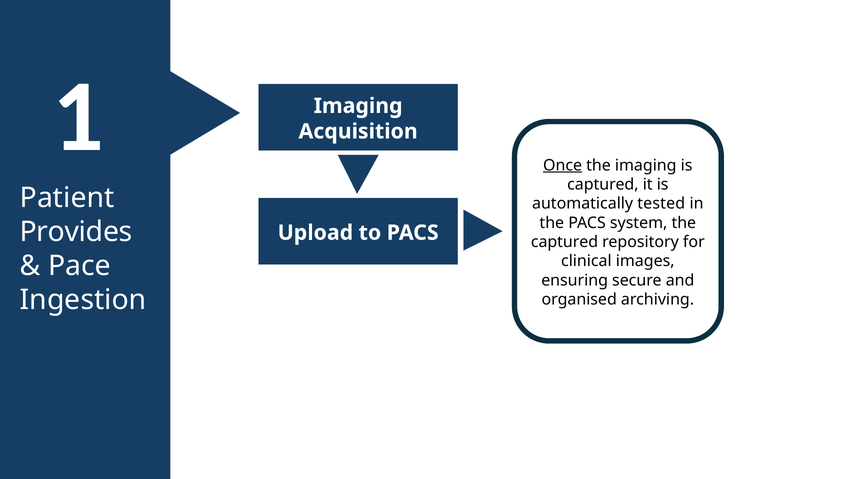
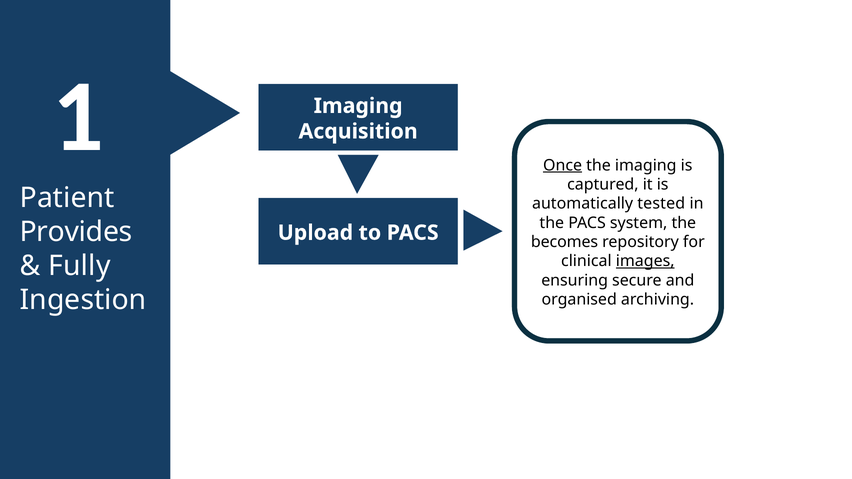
captured: captured -> becomes (565, 242)
images underline: none -> present (645, 261)
Pace: Pace -> Fully (79, 266)
